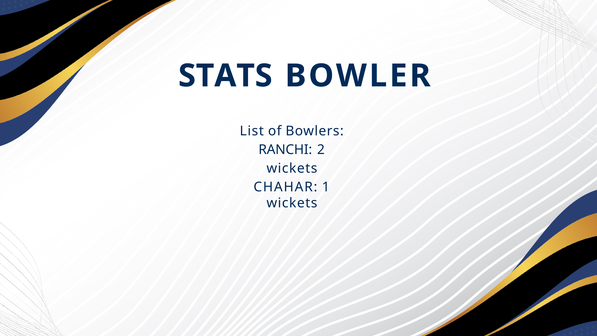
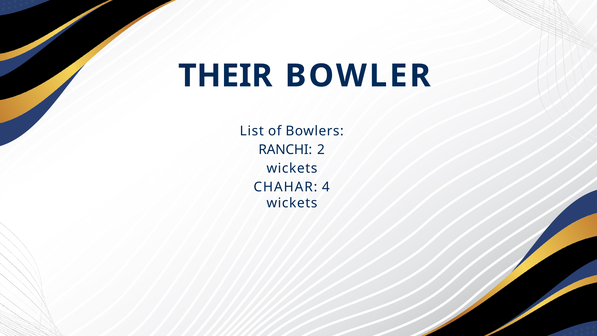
STATS: STATS -> THEIR (225, 76)
1: 1 -> 4 (326, 187)
